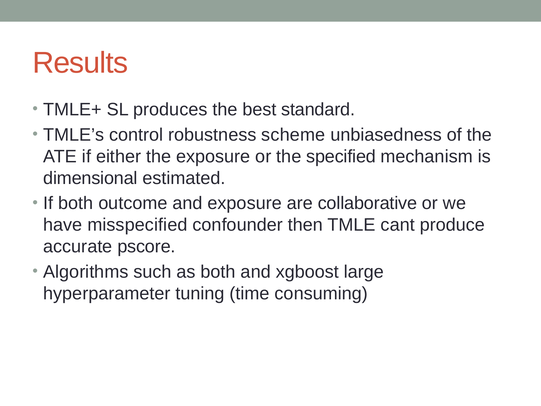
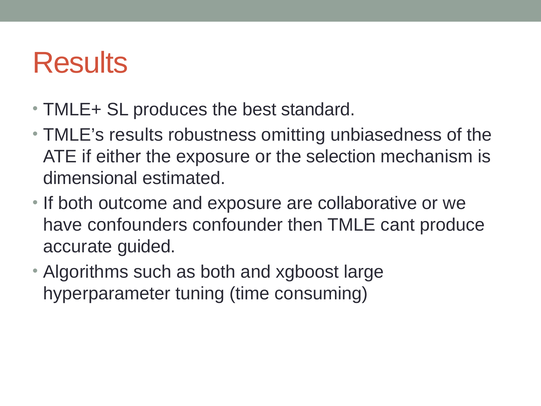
TMLE’s control: control -> results (136, 135)
scheme: scheme -> omitting (293, 135)
specified: specified -> selection (341, 156)
misspecified: misspecified -> confounders (137, 225)
pscore: pscore -> guided (146, 247)
